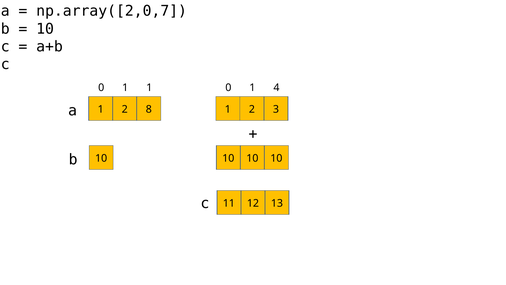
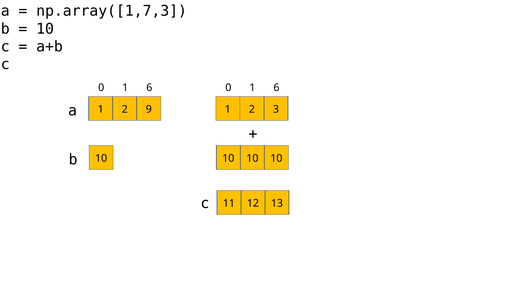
np.array([2,0,7: np.array([2,0,7 -> np.array([1,7,3 (112, 11)
1: 1 -> 6 (149, 87)
4: 4 -> 6 (276, 87)
8: 8 -> 9 (149, 109)
